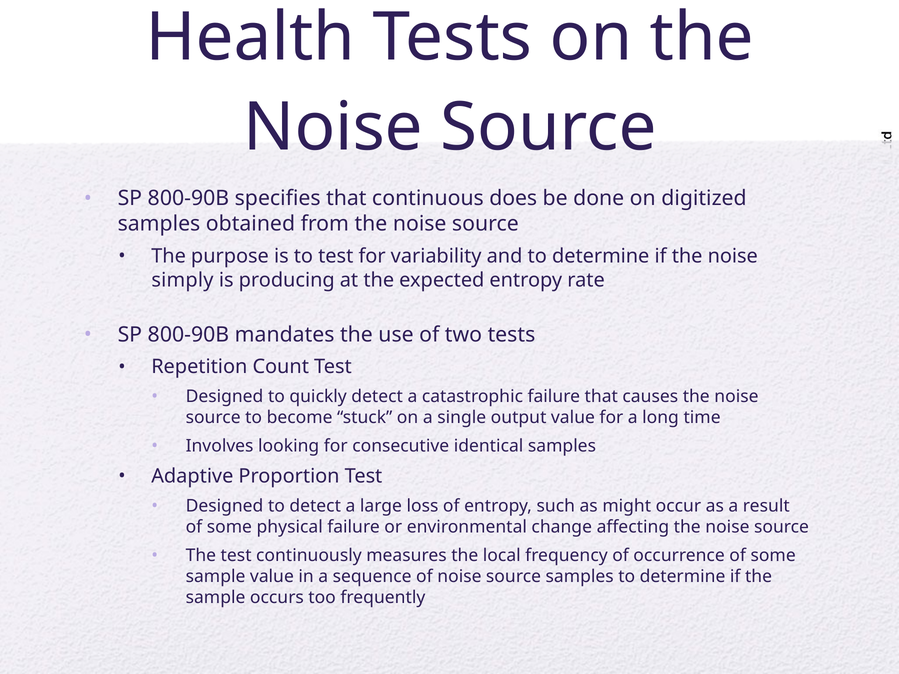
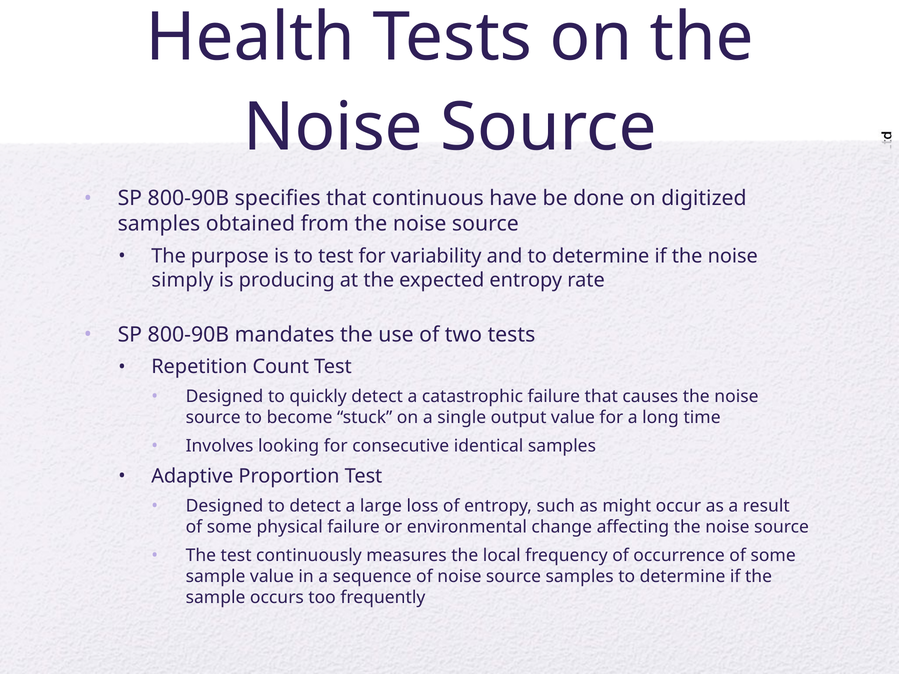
does: does -> have (513, 199)
